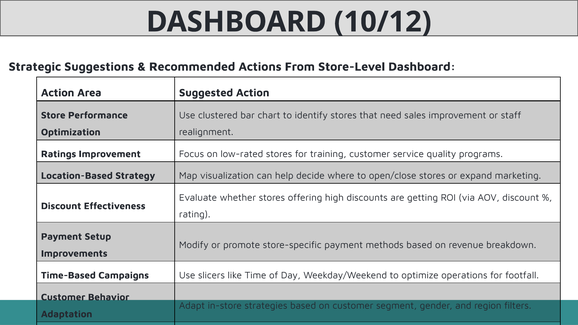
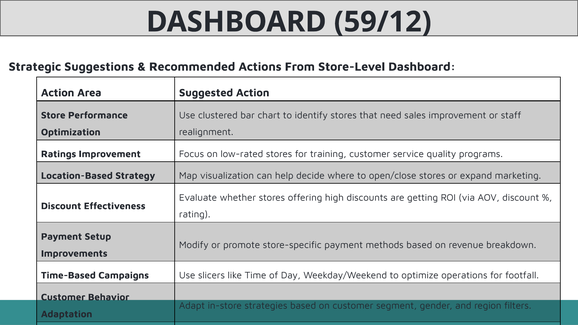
10/12: 10/12 -> 59/12 (383, 22)
